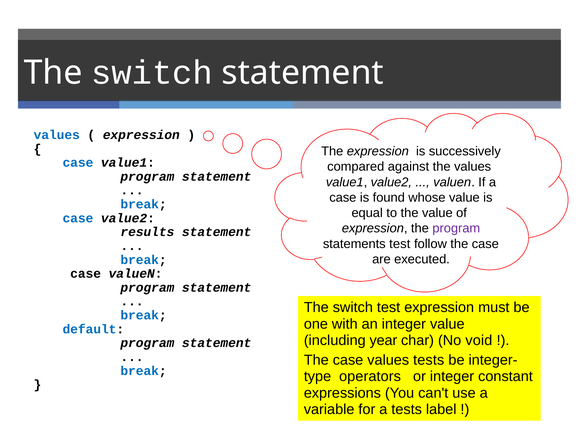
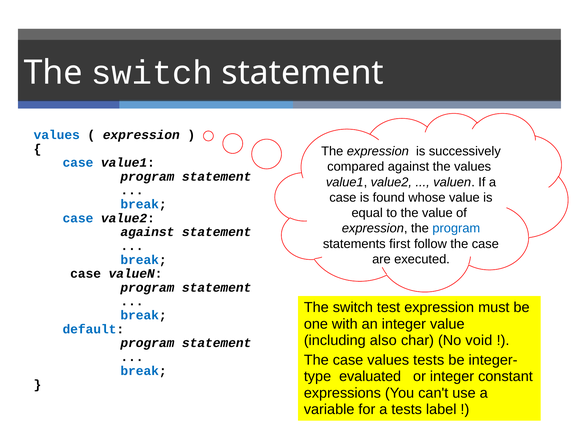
program colour: purple -> blue (456, 228)
results: results -> against (147, 232)
statements test: test -> first (400, 244)
year: year -> also (383, 341)
operators: operators -> evaluated (370, 377)
